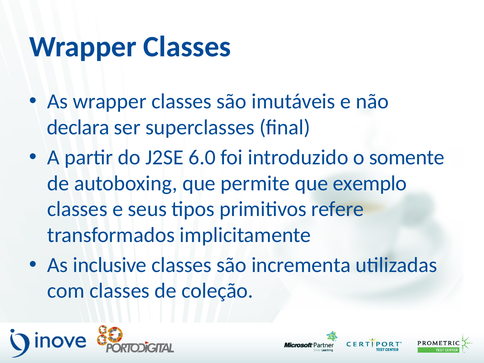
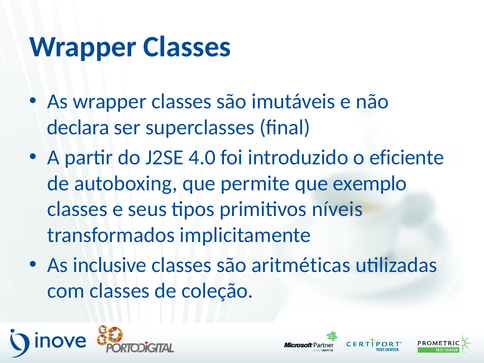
6.0: 6.0 -> 4.0 (202, 157)
somente: somente -> eficiente (407, 157)
refere: refere -> níveis (337, 209)
incrementa: incrementa -> aritméticas (301, 265)
